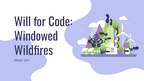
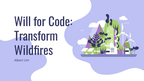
Windowed: Windowed -> Transform (36, 37)
